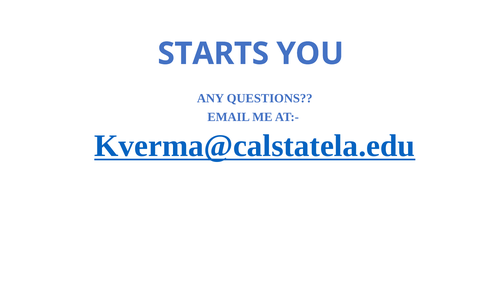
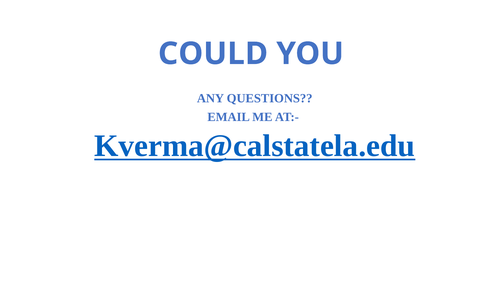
STARTS: STARTS -> COULD (213, 54)
